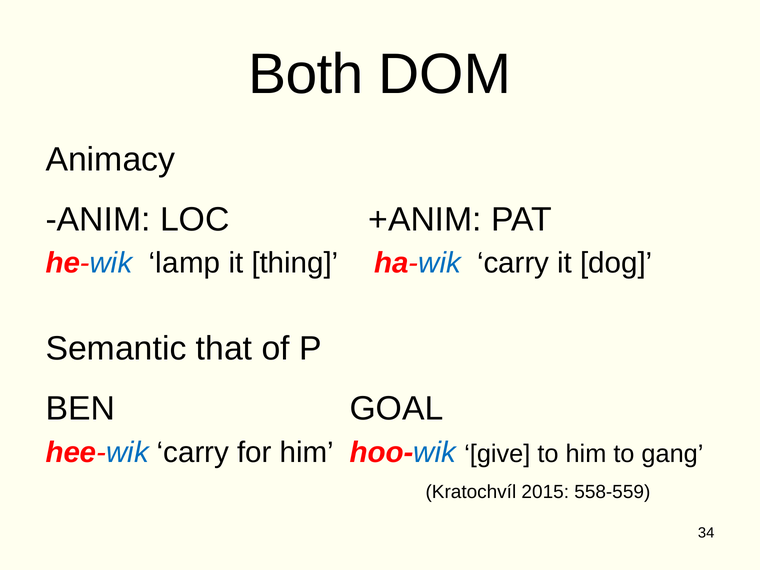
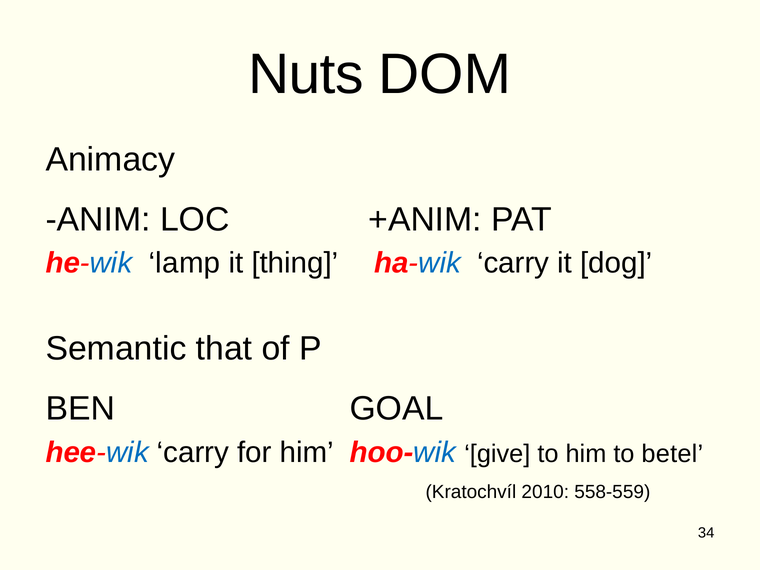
Both: Both -> Nuts (306, 74)
gang: gang -> betel (672, 454)
2015: 2015 -> 2010 (545, 492)
